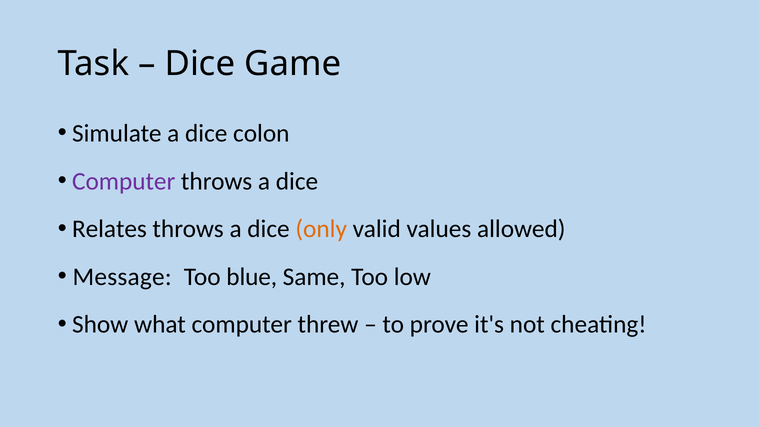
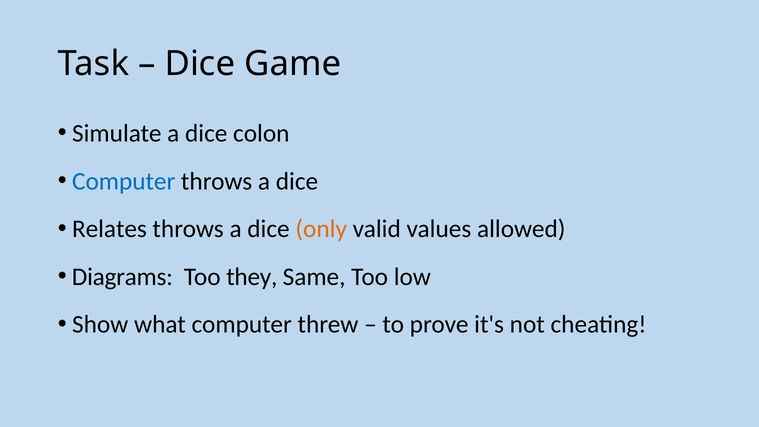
Computer colour: purple -> blue (124, 181)
Message: Message -> Diagrams (122, 277)
blue: blue -> they (252, 277)
